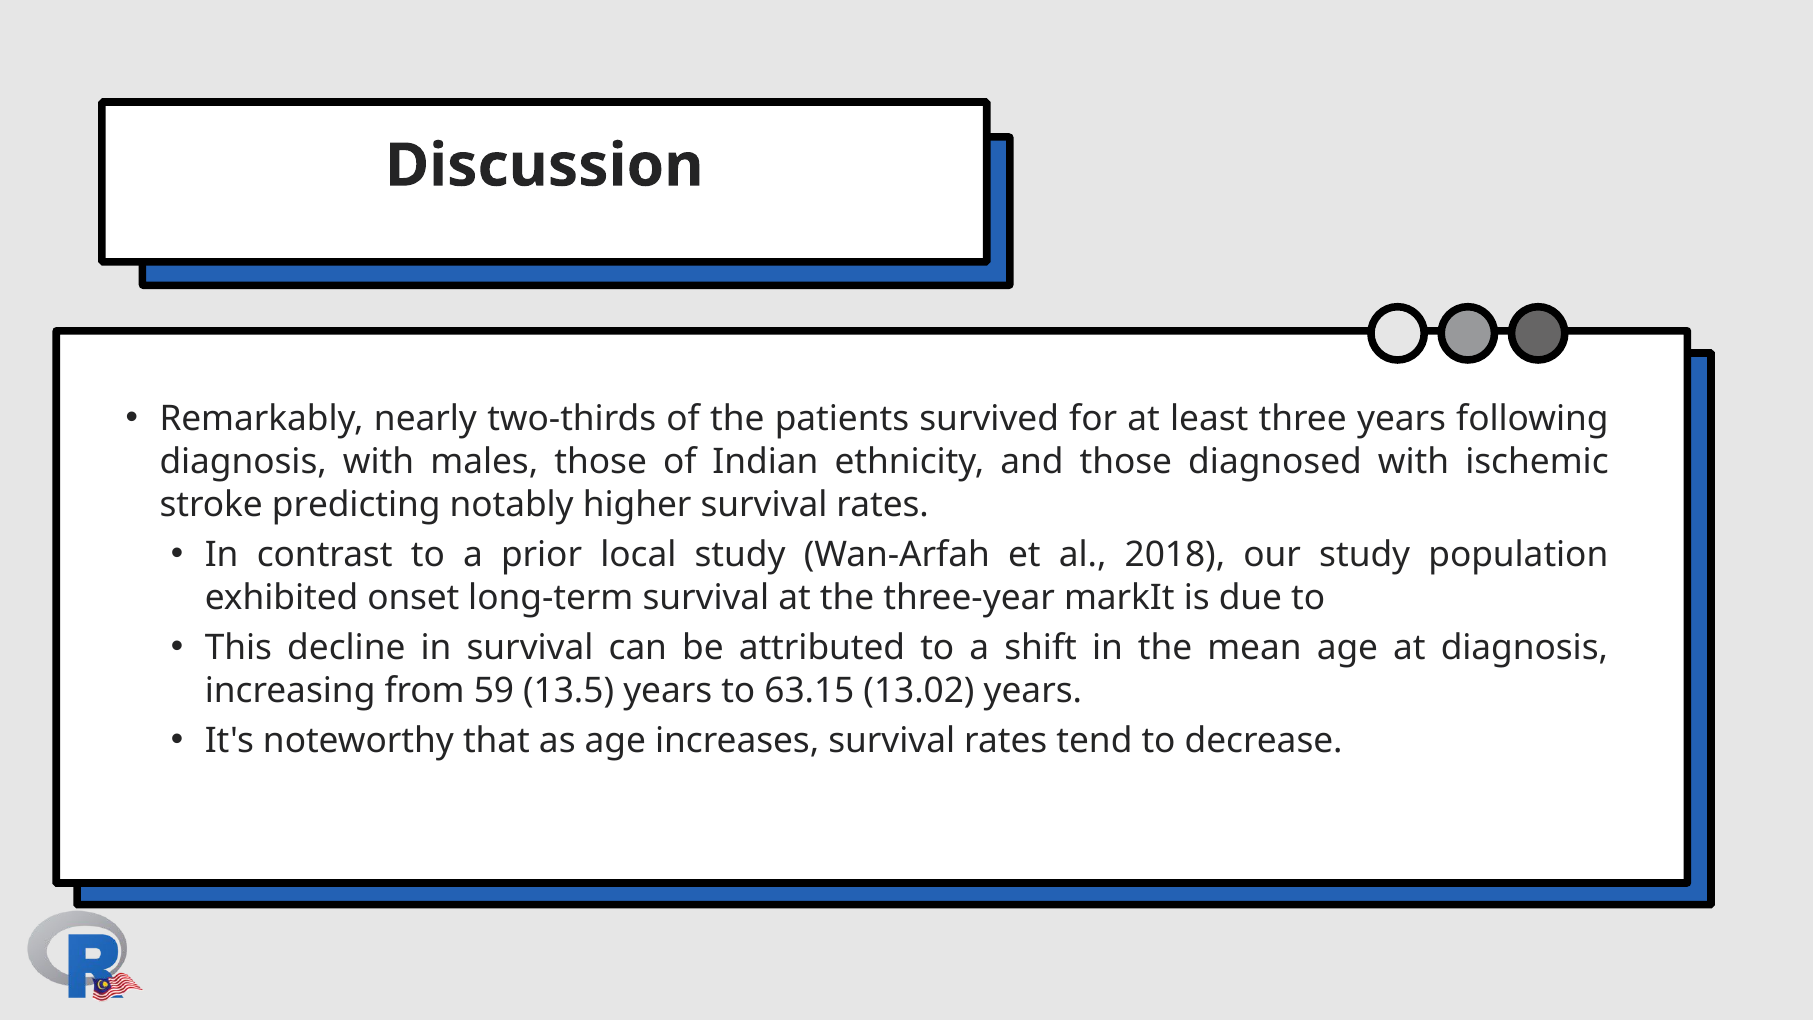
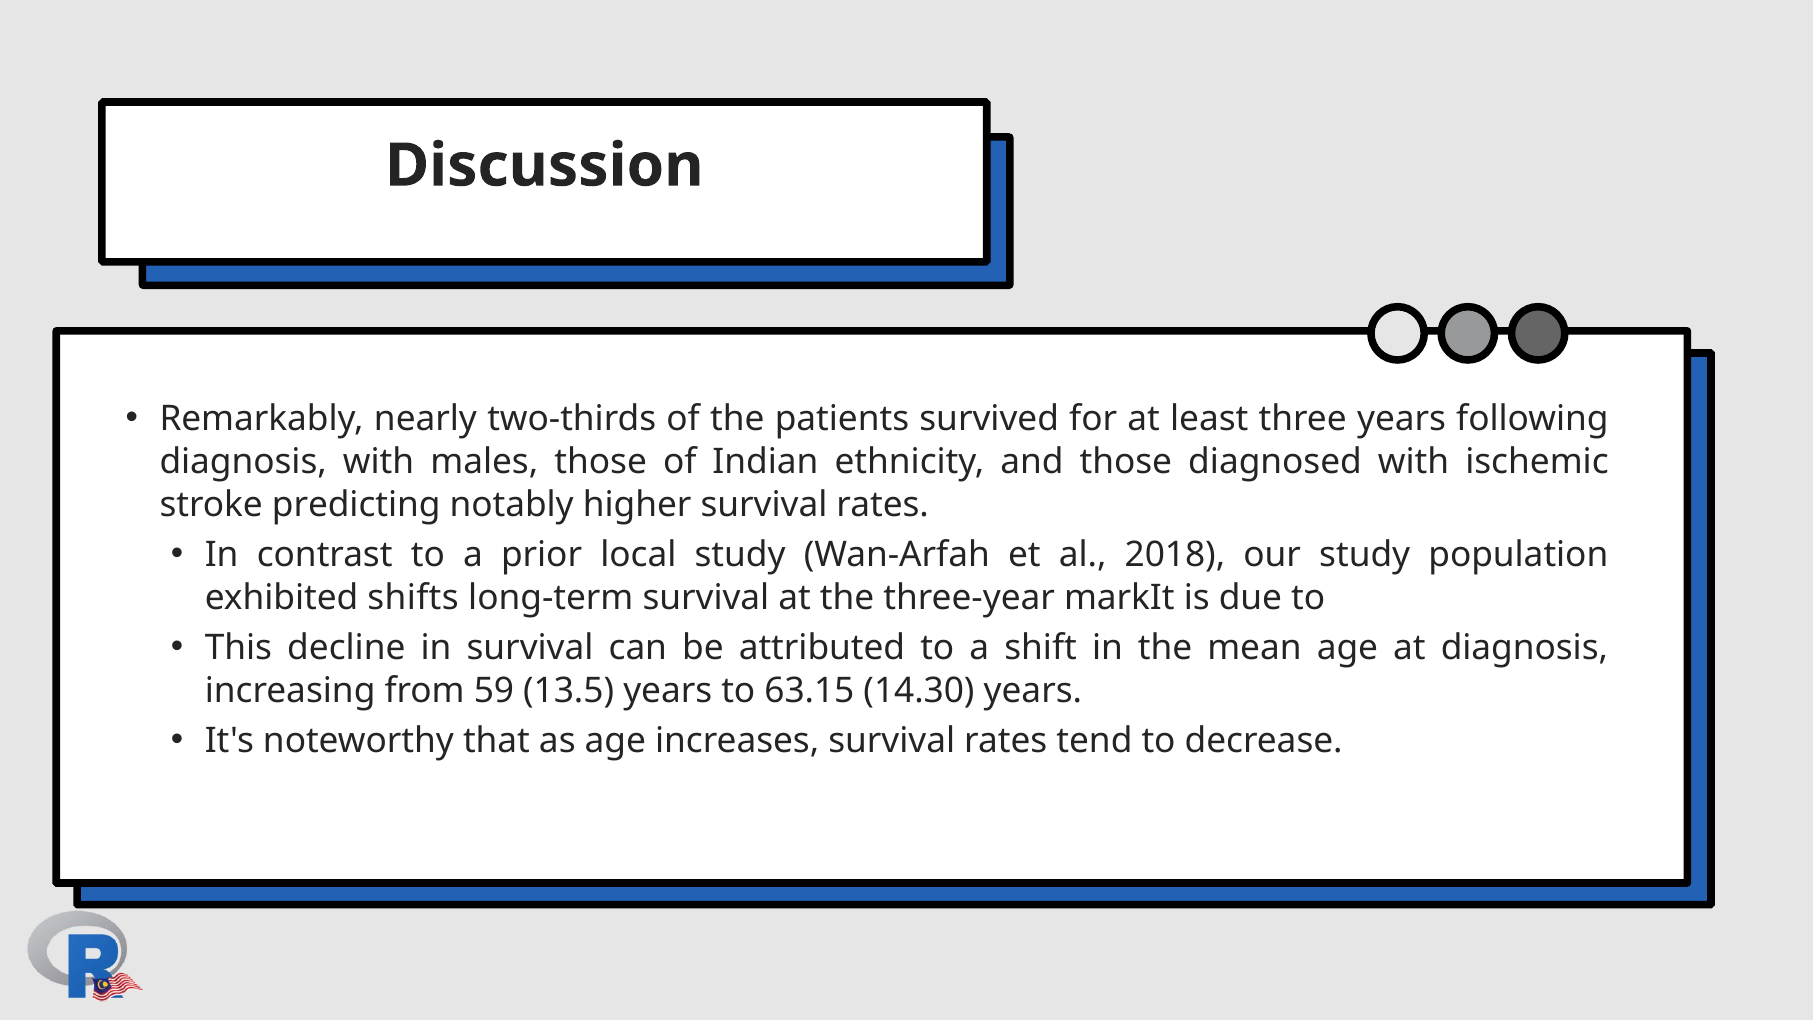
onset: onset -> shifts (413, 598)
13.02: 13.02 -> 14.30 (919, 691)
